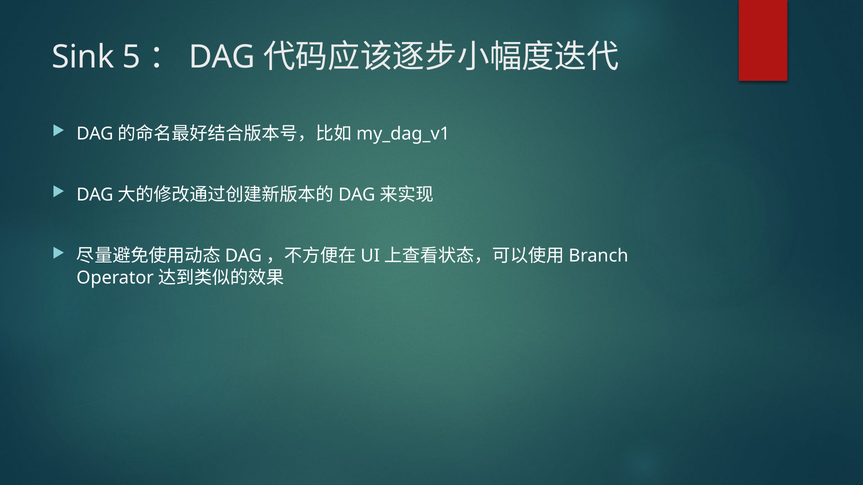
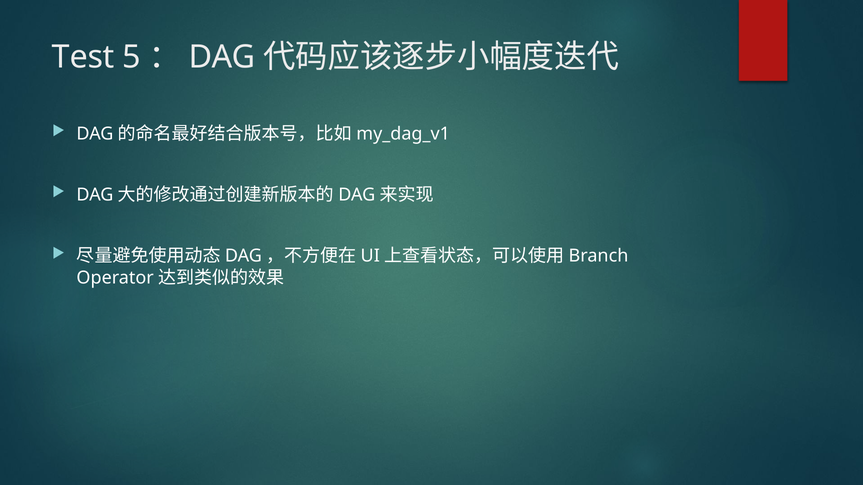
Sink: Sink -> Test (83, 57)
